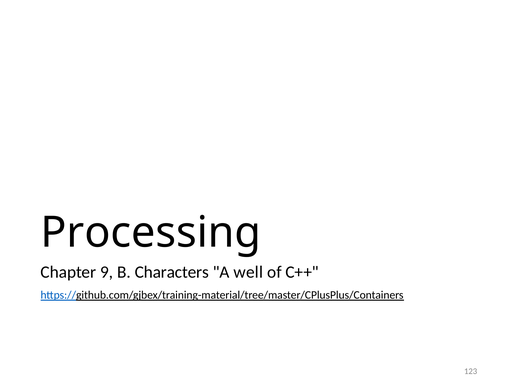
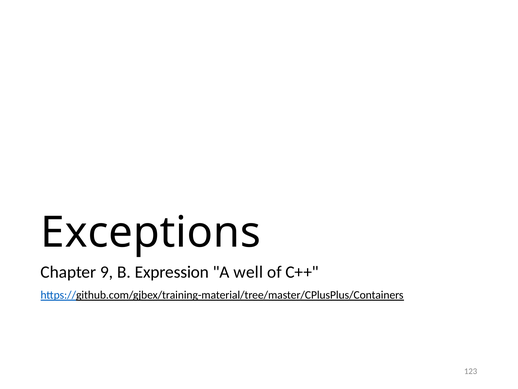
Processing: Processing -> Exceptions (151, 232)
Characters: Characters -> Expression (172, 272)
